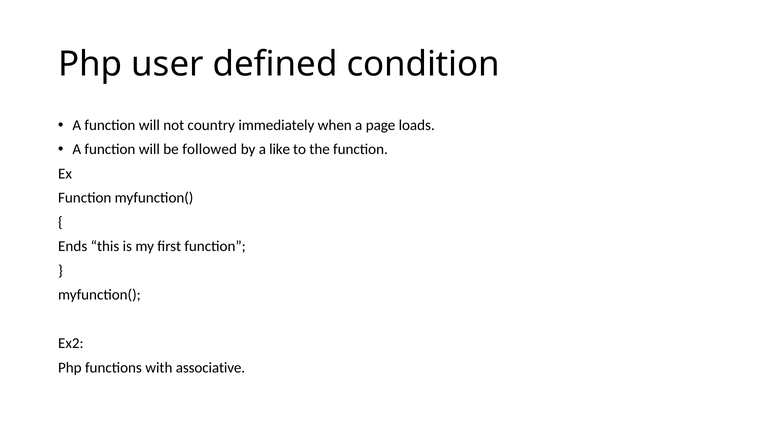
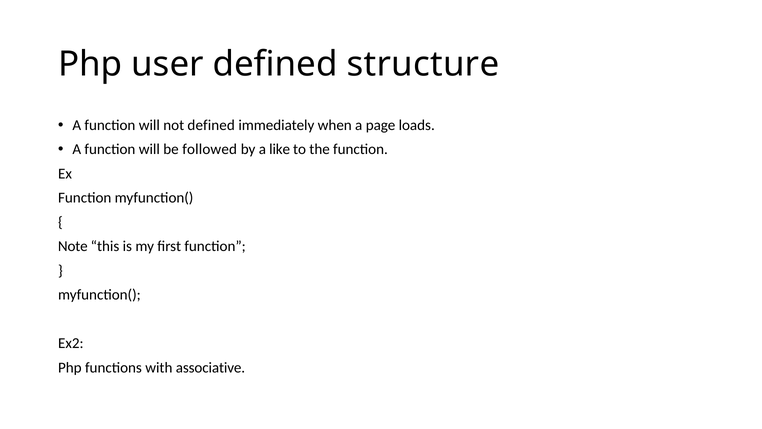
condition: condition -> structure (423, 64)
not country: country -> defined (211, 125)
Ends: Ends -> Note (73, 246)
